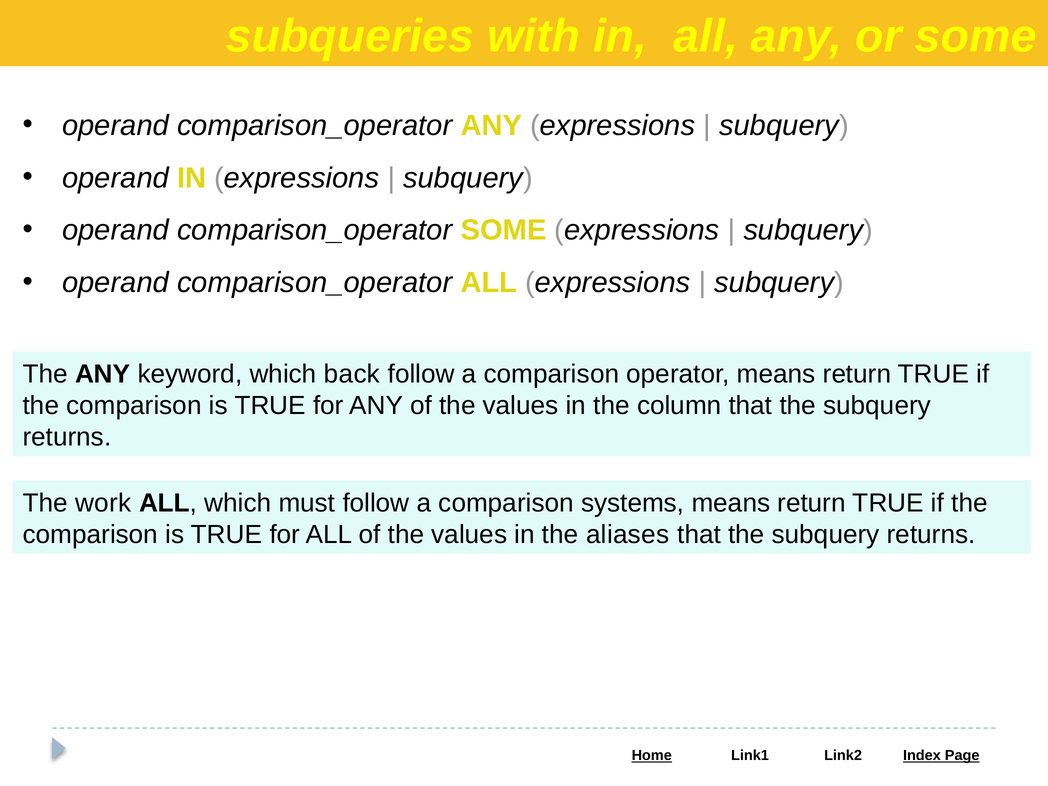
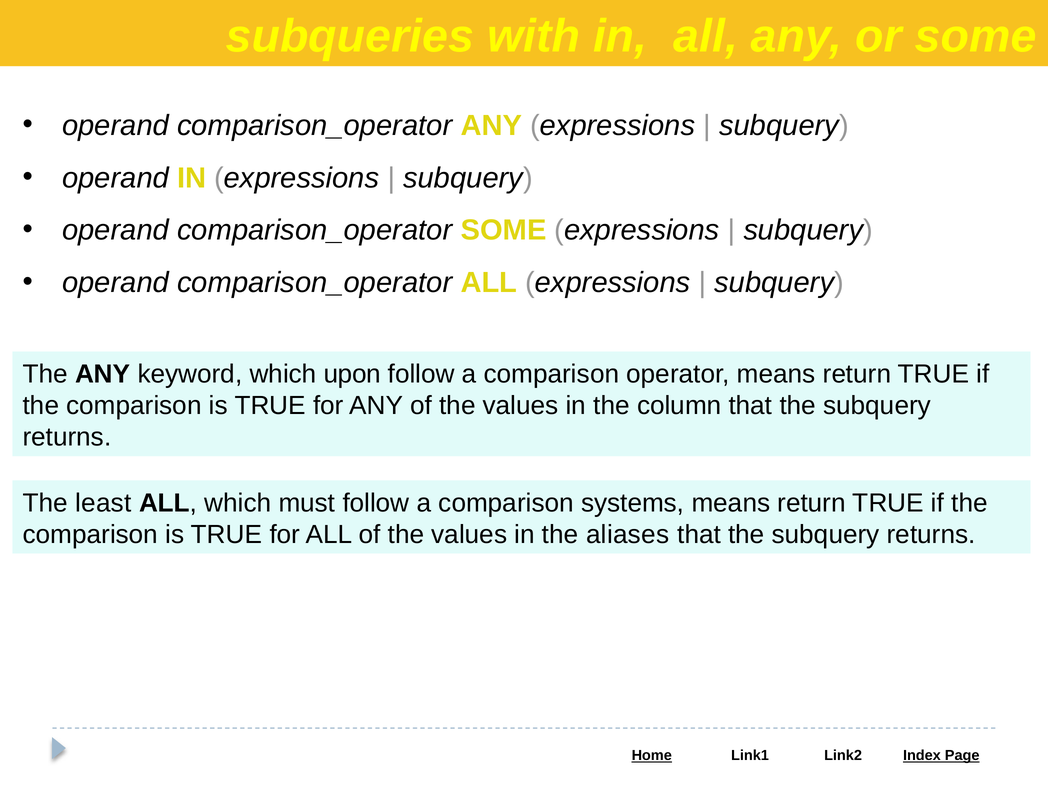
back: back -> upon (352, 374)
work: work -> least (103, 503)
